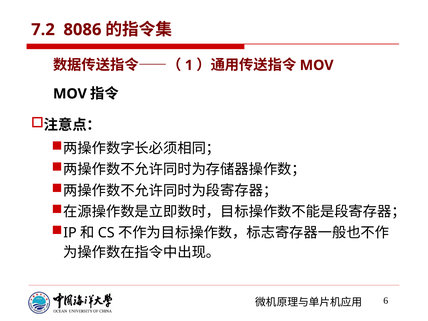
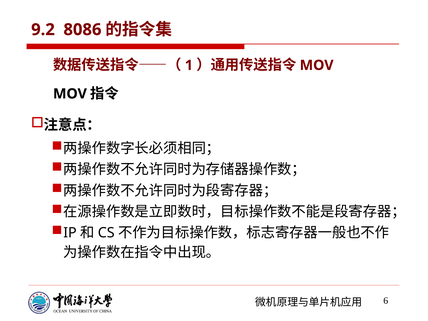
7.2: 7.2 -> 9.2 (43, 30)
